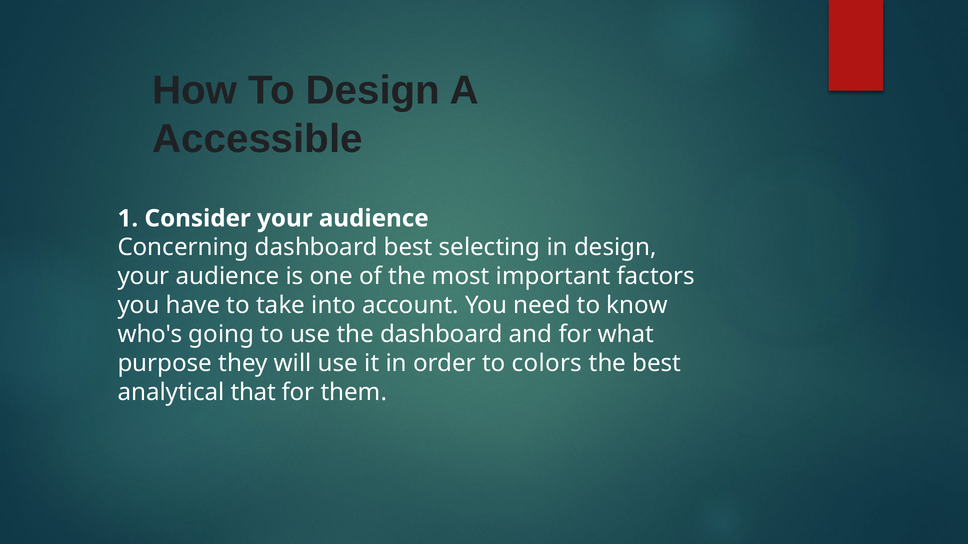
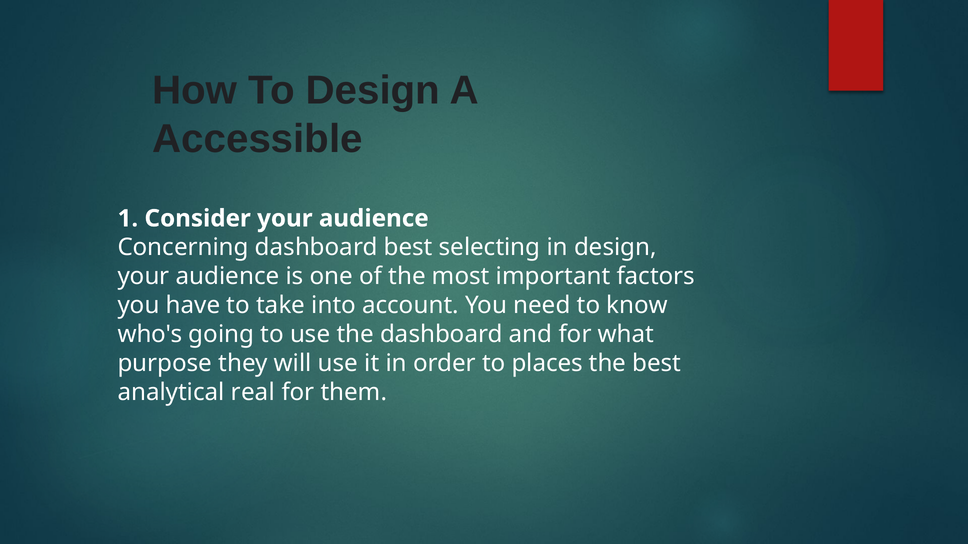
colors: colors -> places (547, 364)
that: that -> real (253, 393)
